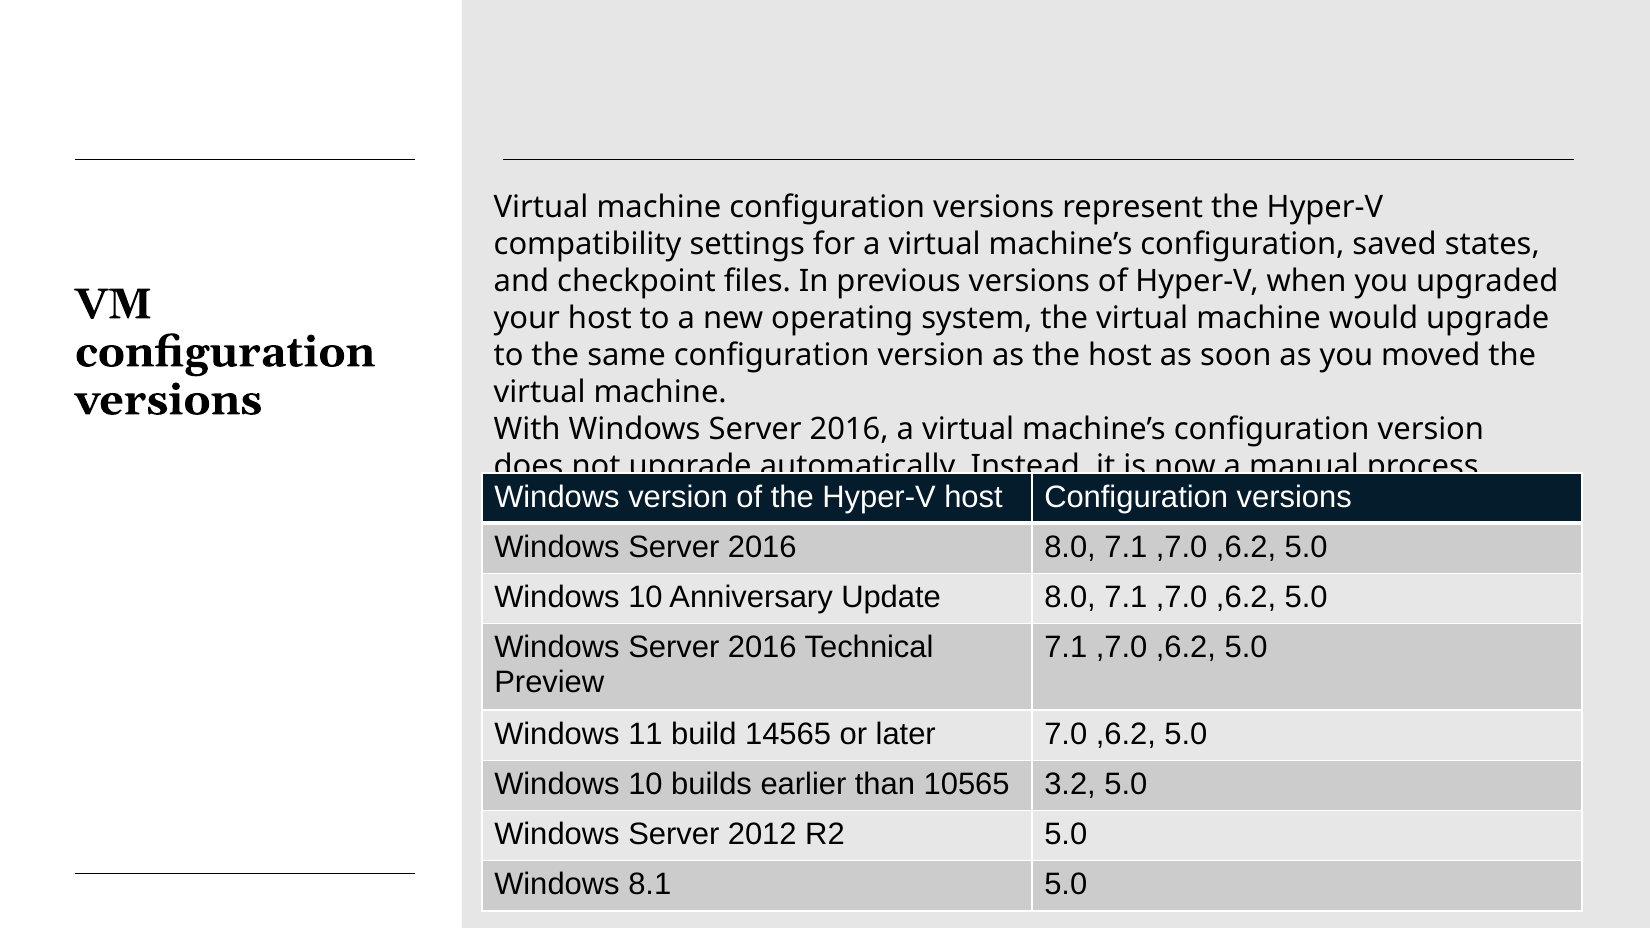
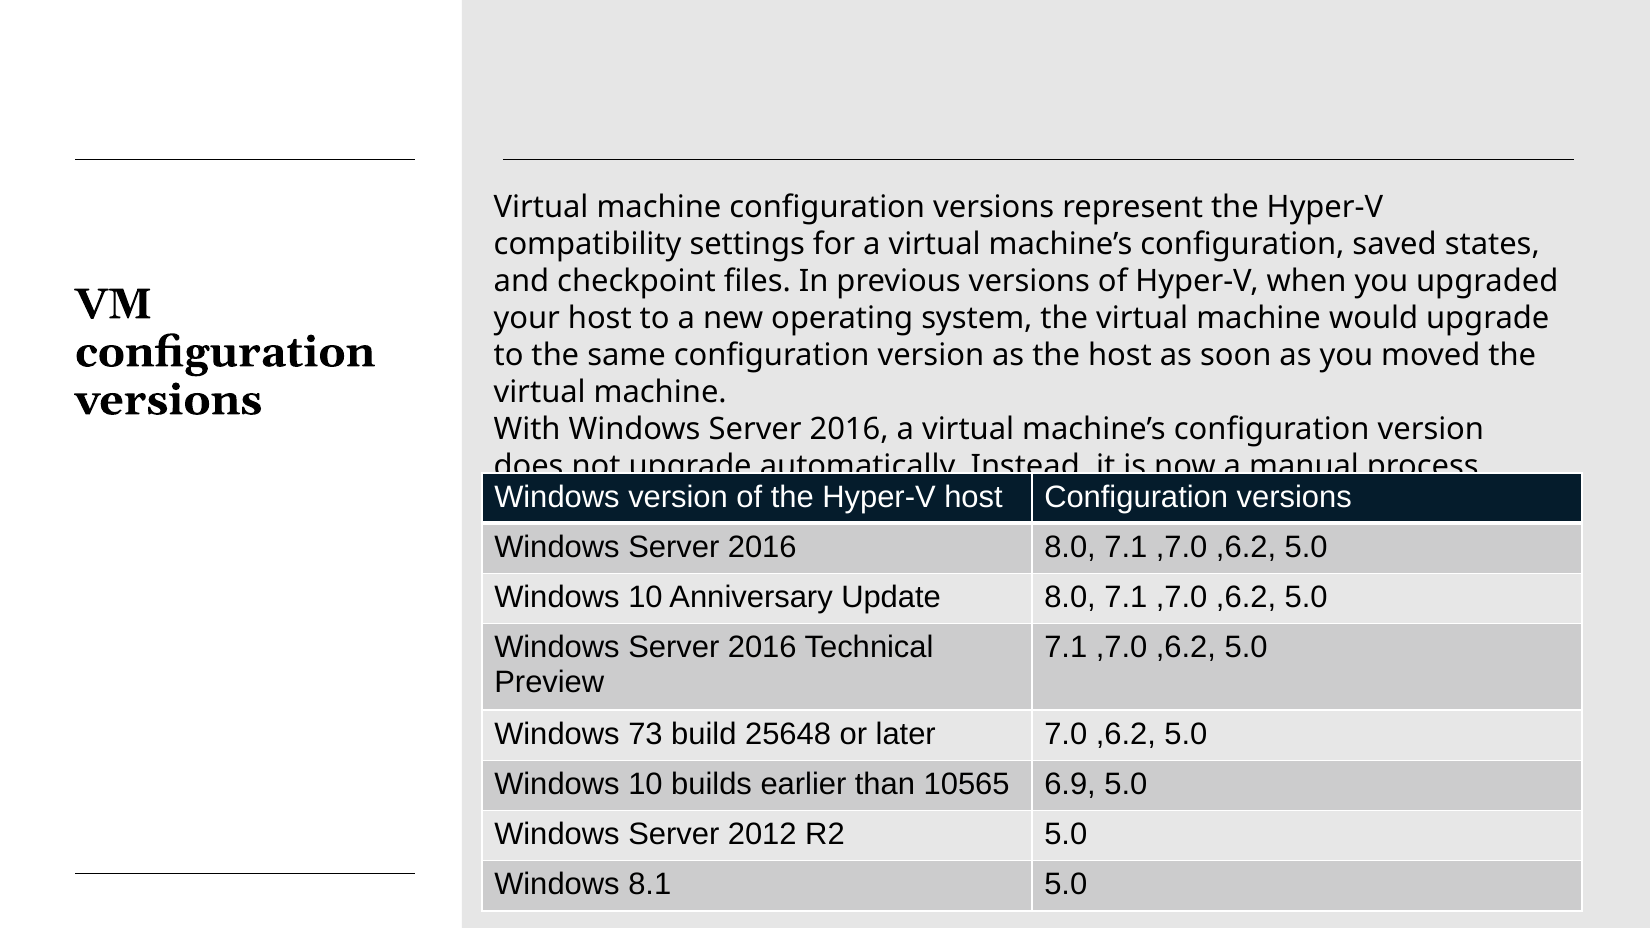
11: 11 -> 73 (645, 734)
14565: 14565 -> 25648 (788, 734)
3.2: 3.2 -> 6.9 (1070, 785)
